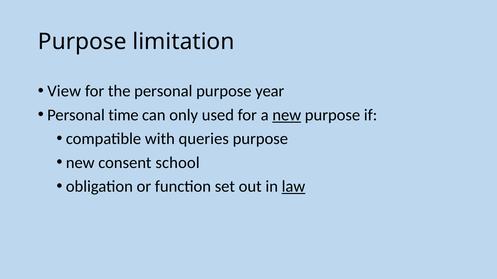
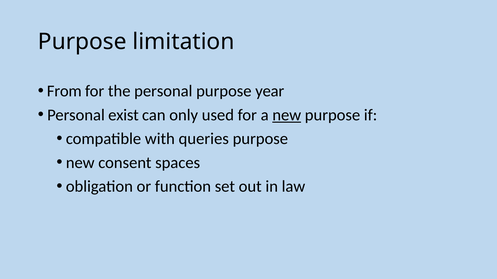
View: View -> From (64, 91)
time: time -> exist (123, 115)
school: school -> spaces (178, 163)
law underline: present -> none (293, 187)
